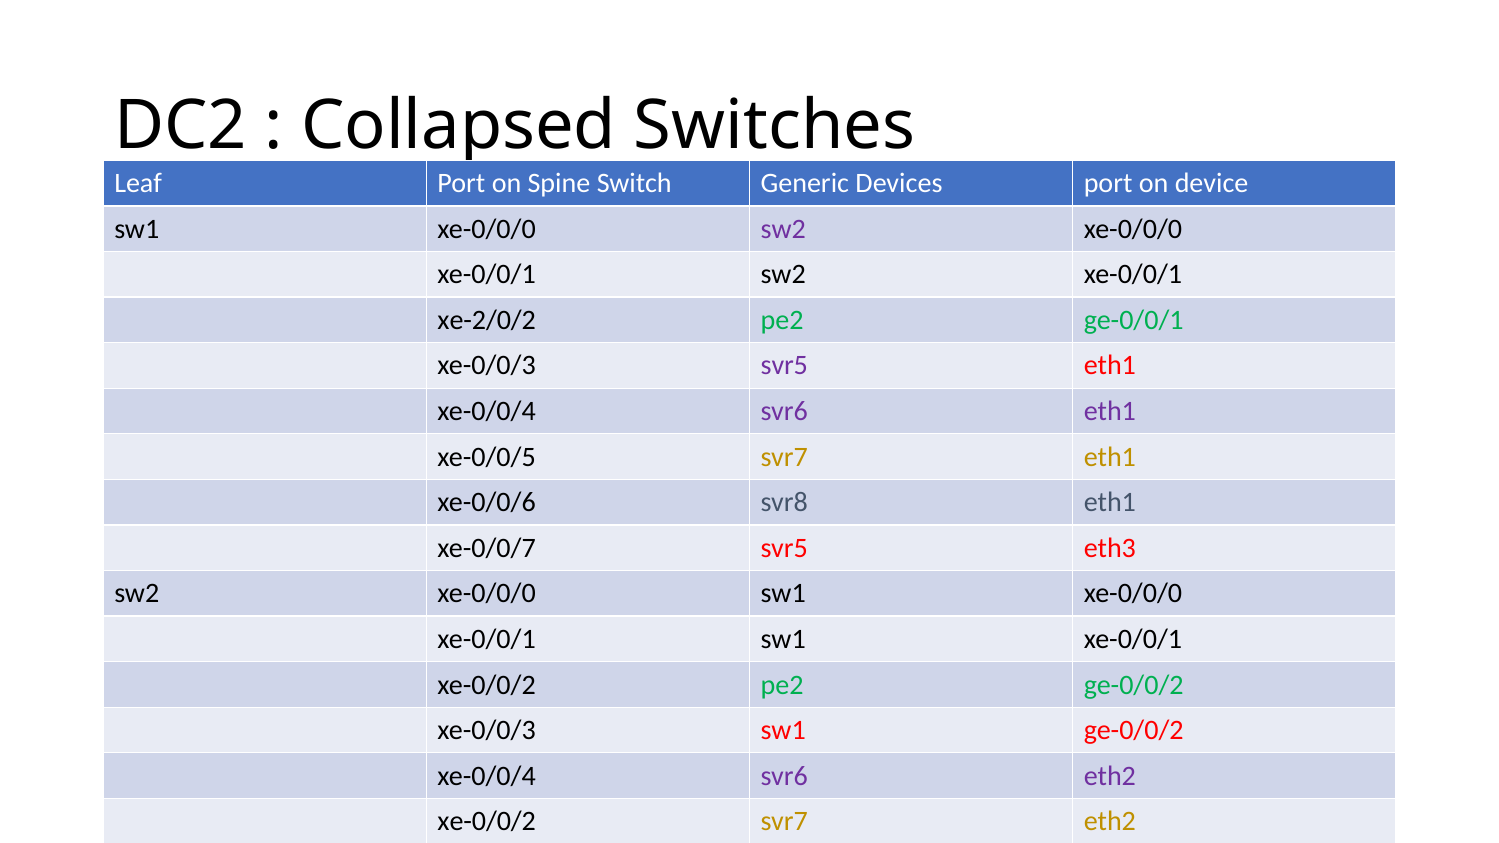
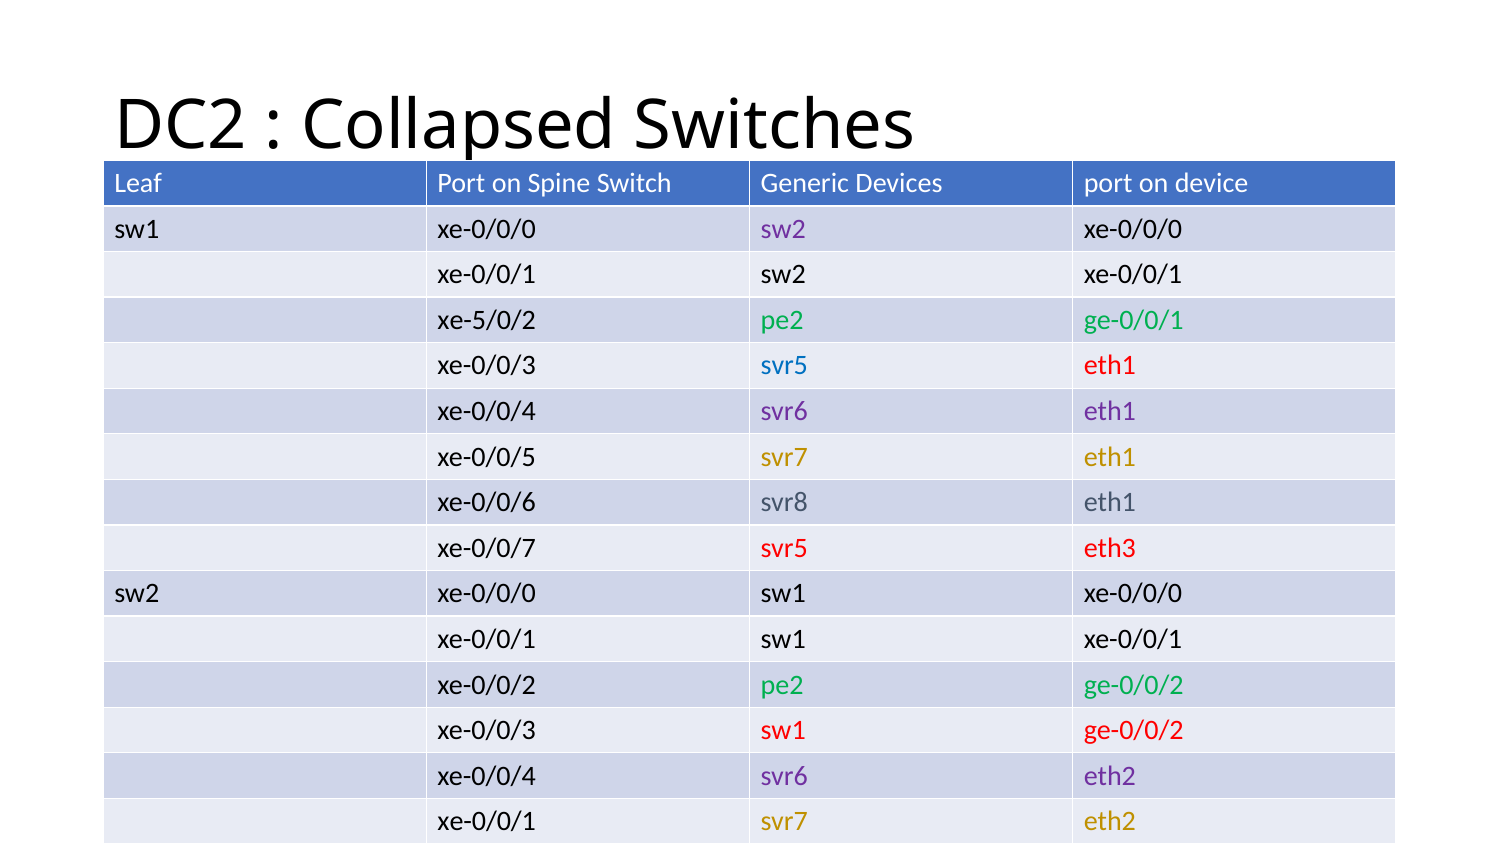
xe-2/0/2: xe-2/0/2 -> xe-5/0/2 (487, 320)
svr5 colour: purple -> blue (784, 366)
xe-0/0/2: xe-0/0/2 -> xe-0/0/1 (487, 822)
